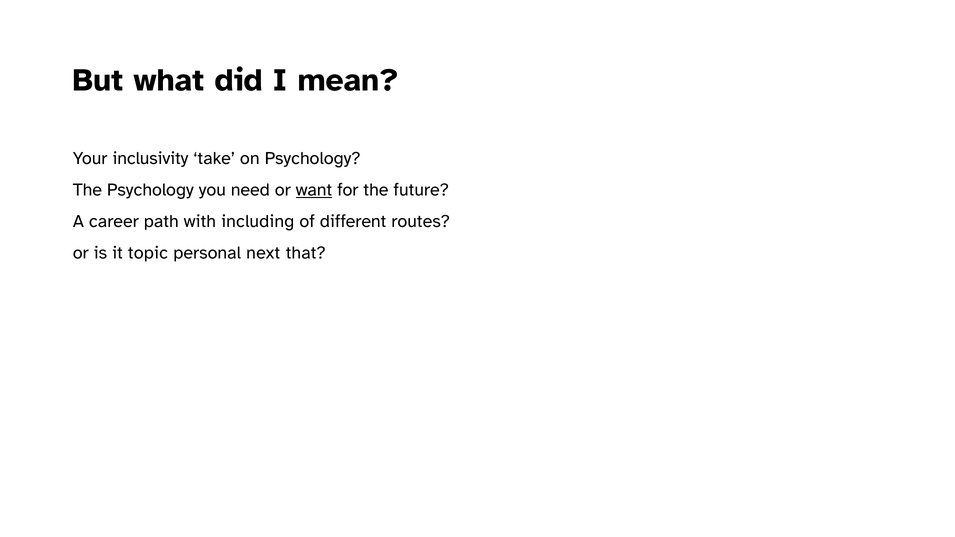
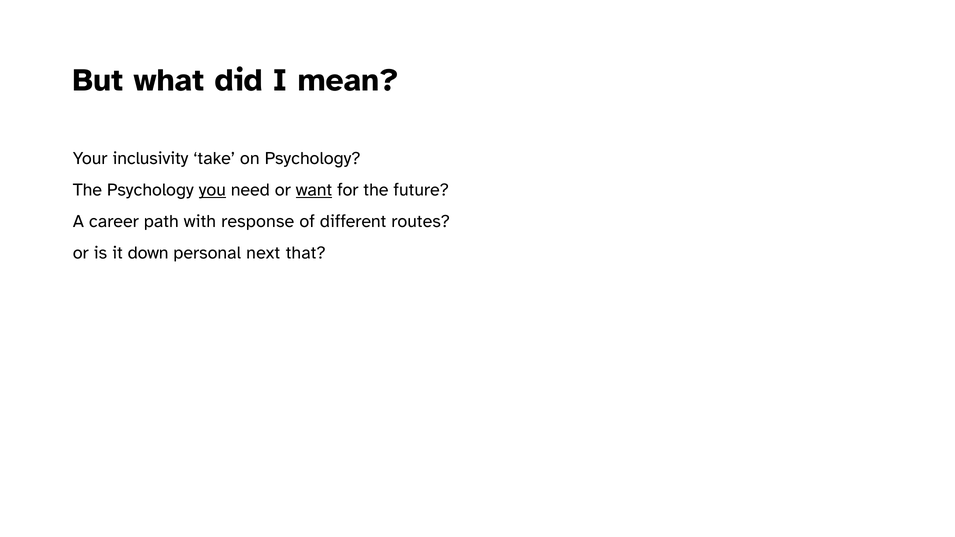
you underline: none -> present (212, 190)
including: including -> response (258, 221)
topic: topic -> down (148, 253)
